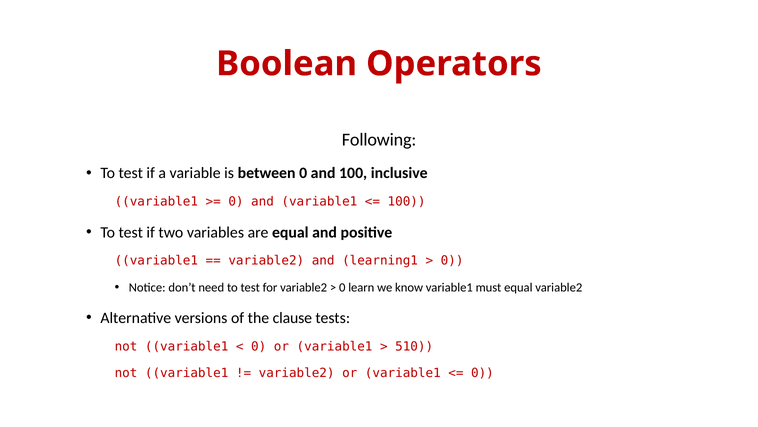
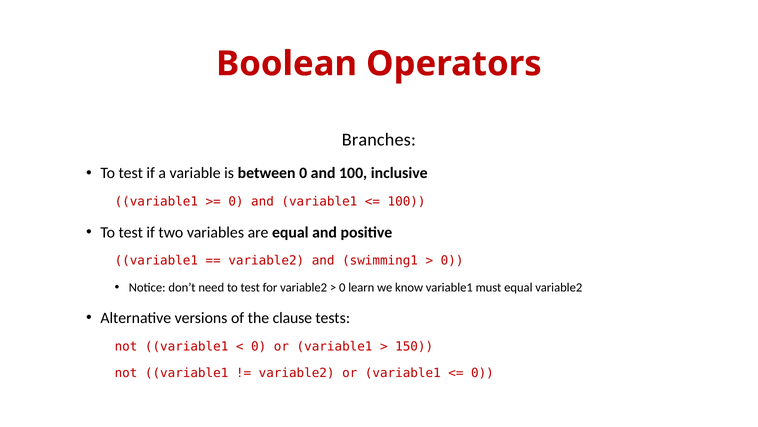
Following: Following -> Branches (379, 139)
learning1: learning1 -> swimming1 (380, 260)
510: 510 -> 150 (414, 346)
